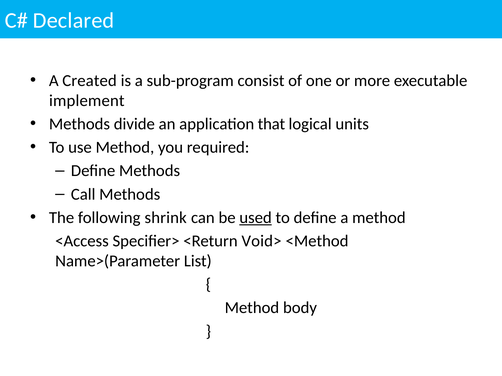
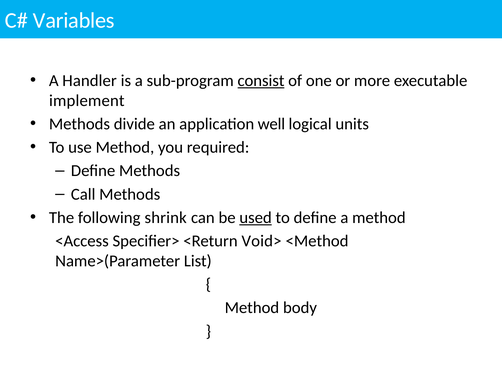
Declared: Declared -> Variables (74, 20)
Created: Created -> Handler (90, 81)
consist underline: none -> present (261, 81)
that: that -> well (271, 124)
